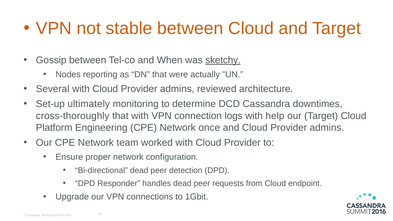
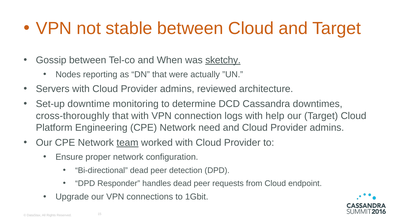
Several: Several -> Servers (53, 89)
ultimately: ultimately -> downtime (89, 104)
once: once -> need (209, 128)
team underline: none -> present (127, 143)
